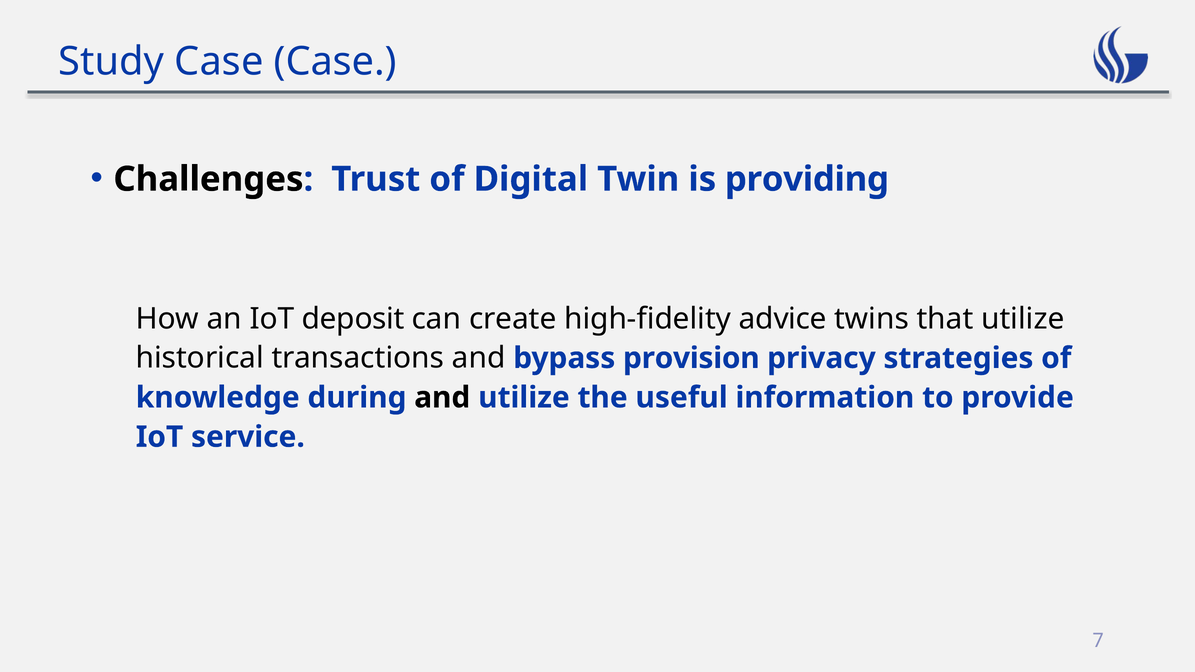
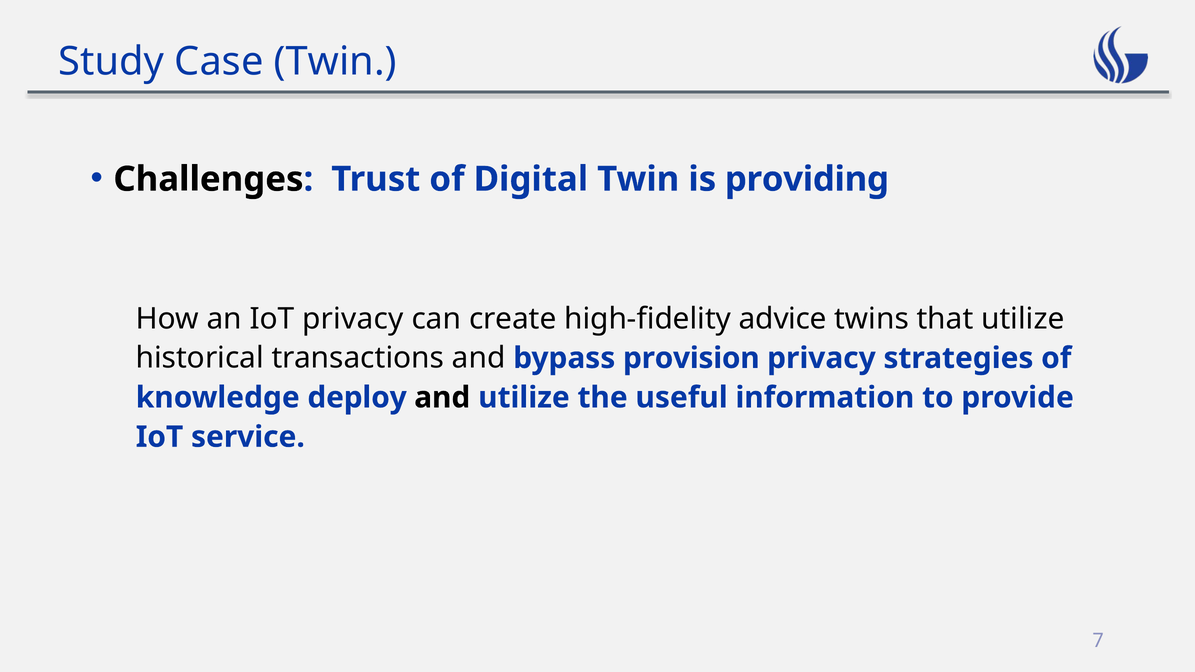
Case Case: Case -> Twin (335, 62)
IoT deposit: deposit -> privacy (353, 319)
during: during -> deploy (357, 398)
